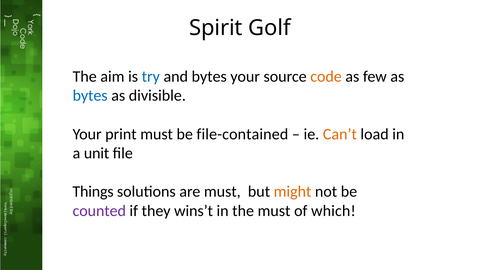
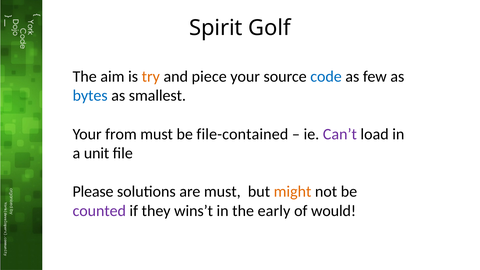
try colour: blue -> orange (151, 76)
and bytes: bytes -> piece (209, 76)
code colour: orange -> blue (326, 76)
divisible: divisible -> smallest (157, 96)
print: print -> from (121, 134)
Can’t colour: orange -> purple (340, 134)
Things: Things -> Please (93, 192)
the must: must -> early (274, 211)
which: which -> would (334, 211)
